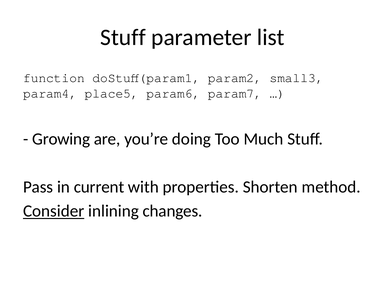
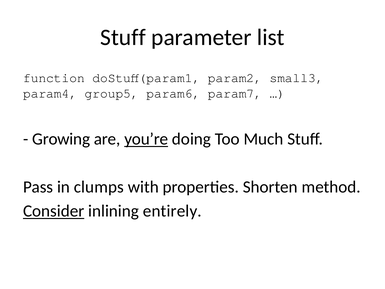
place5: place5 -> group5 (112, 93)
you’re underline: none -> present (146, 139)
current: current -> clumps (99, 187)
changes: changes -> entirely (172, 211)
